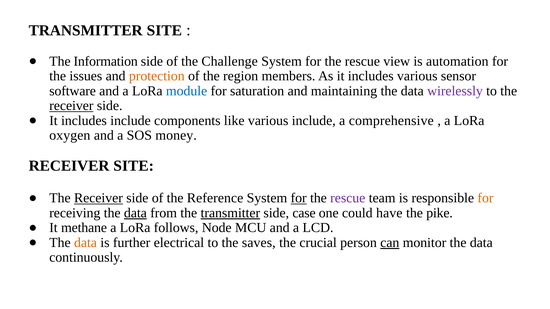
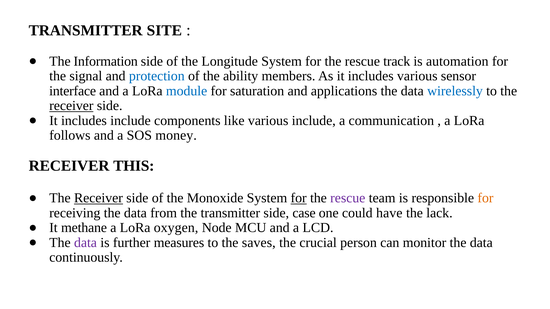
Challenge: Challenge -> Longitude (230, 61)
view: view -> track (397, 61)
issues: issues -> signal (86, 76)
protection colour: orange -> blue (157, 76)
region: region -> ability (241, 76)
software: software -> interface (73, 91)
maintaining: maintaining -> applications (344, 91)
wirelessly colour: purple -> blue (455, 91)
comprehensive: comprehensive -> communication (391, 121)
oxygen: oxygen -> follows (70, 136)
RECEIVER SITE: SITE -> THIS (134, 166)
Reference: Reference -> Monoxide (215, 198)
data underline: present -> none (135, 213)
transmitter underline: present -> none (230, 213)
pike: pike -> lack (439, 213)
follows: follows -> oxygen (176, 228)
data colour: orange -> purple (85, 243)
electrical: electrical -> measures (179, 243)
can underline: present -> none (390, 243)
